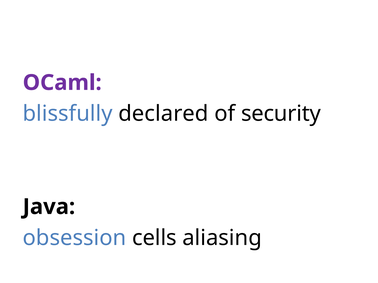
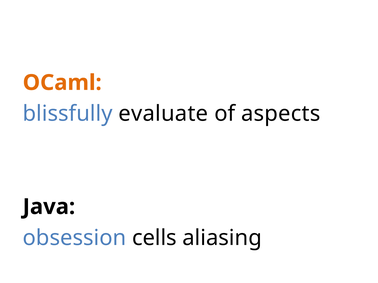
OCaml colour: purple -> orange (62, 83)
declared: declared -> evaluate (163, 114)
security: security -> aspects (281, 114)
